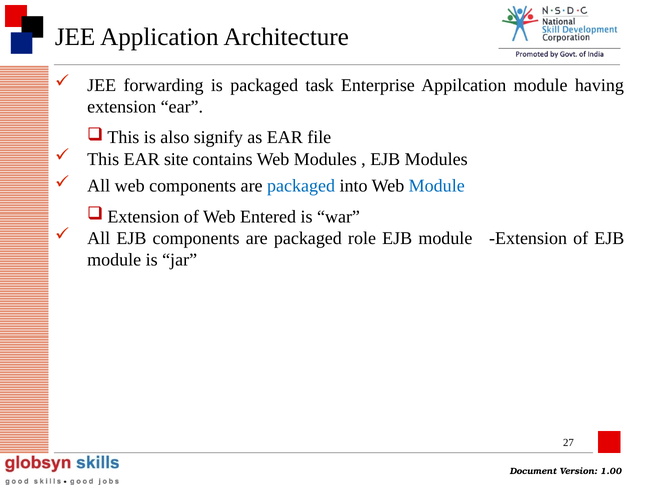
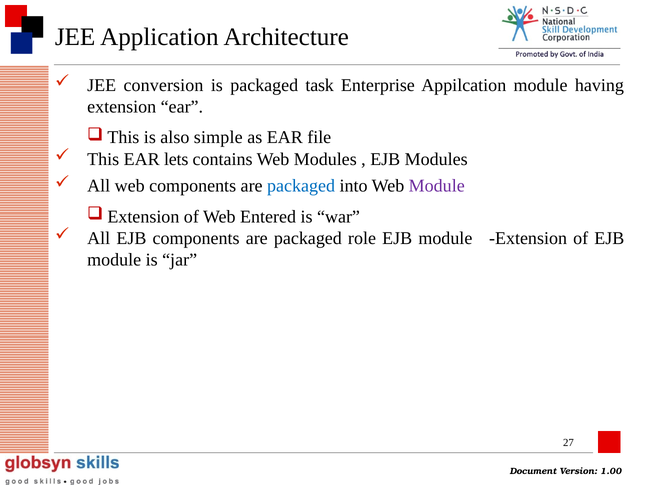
forwarding: forwarding -> conversion (163, 85)
signify: signify -> simple (218, 138)
site: site -> lets (176, 159)
Module colour: blue -> purple (437, 186)
